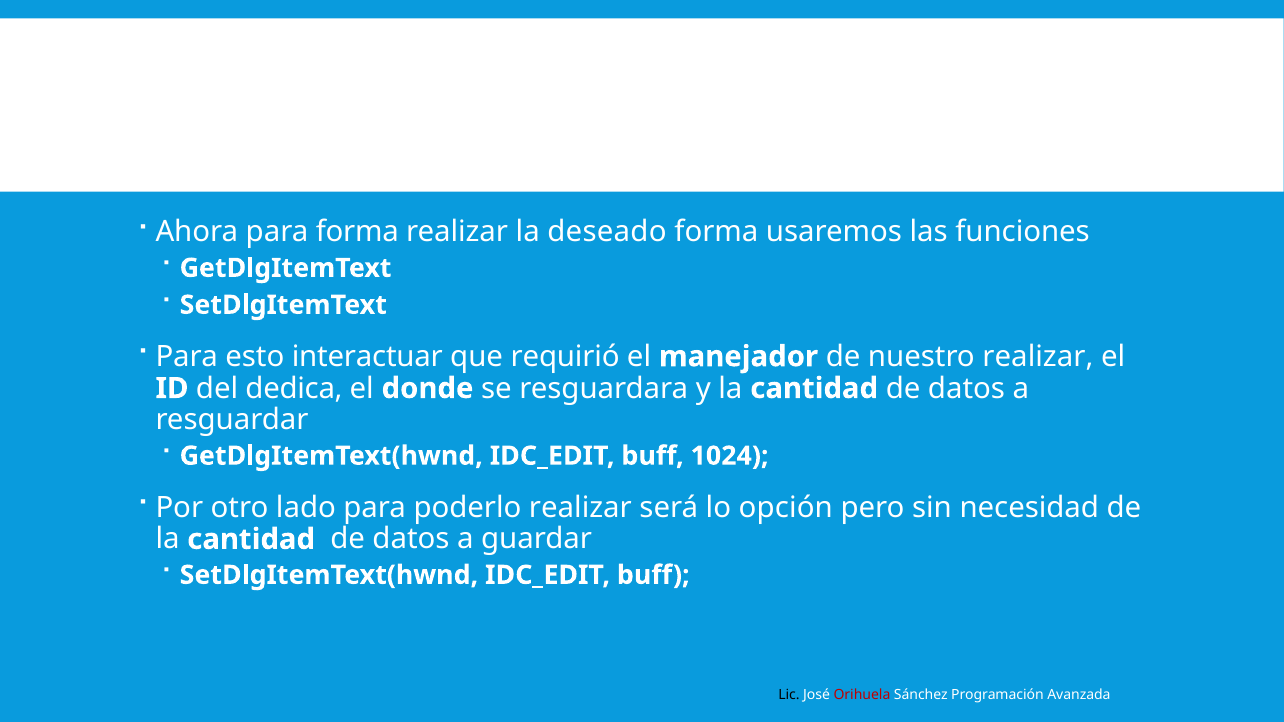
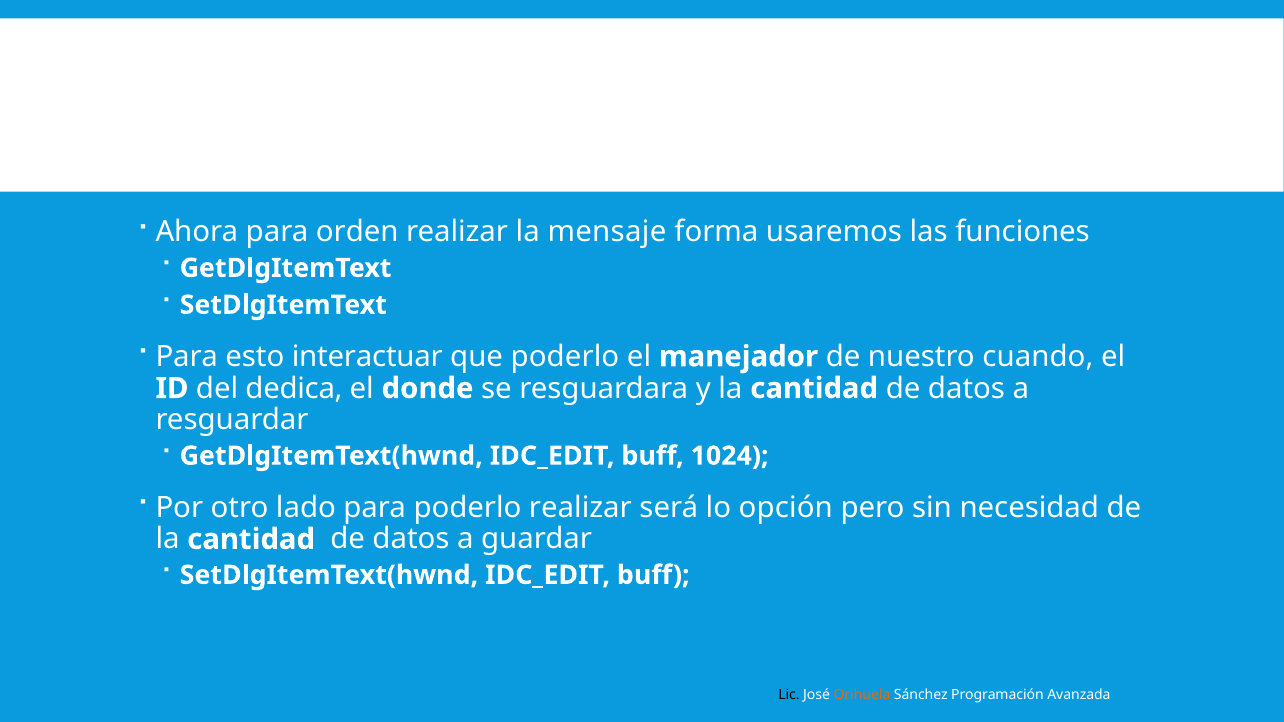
para forma: forma -> orden (357, 232)
deseado: deseado -> mensaje (607, 232)
que requirió: requirió -> poderlo (565, 357)
nuestro realizar: realizar -> cuando (1038, 357)
Orihuela colour: red -> orange (862, 696)
